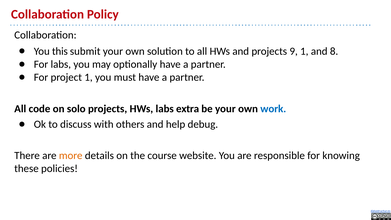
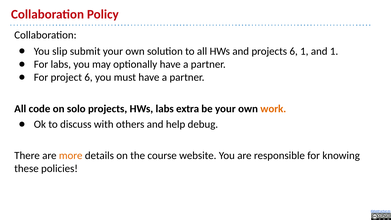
this: this -> slip (60, 51)
projects 9: 9 -> 6 (294, 51)
and 8: 8 -> 1 (334, 51)
project 1: 1 -> 6 (89, 77)
work colour: blue -> orange (273, 109)
